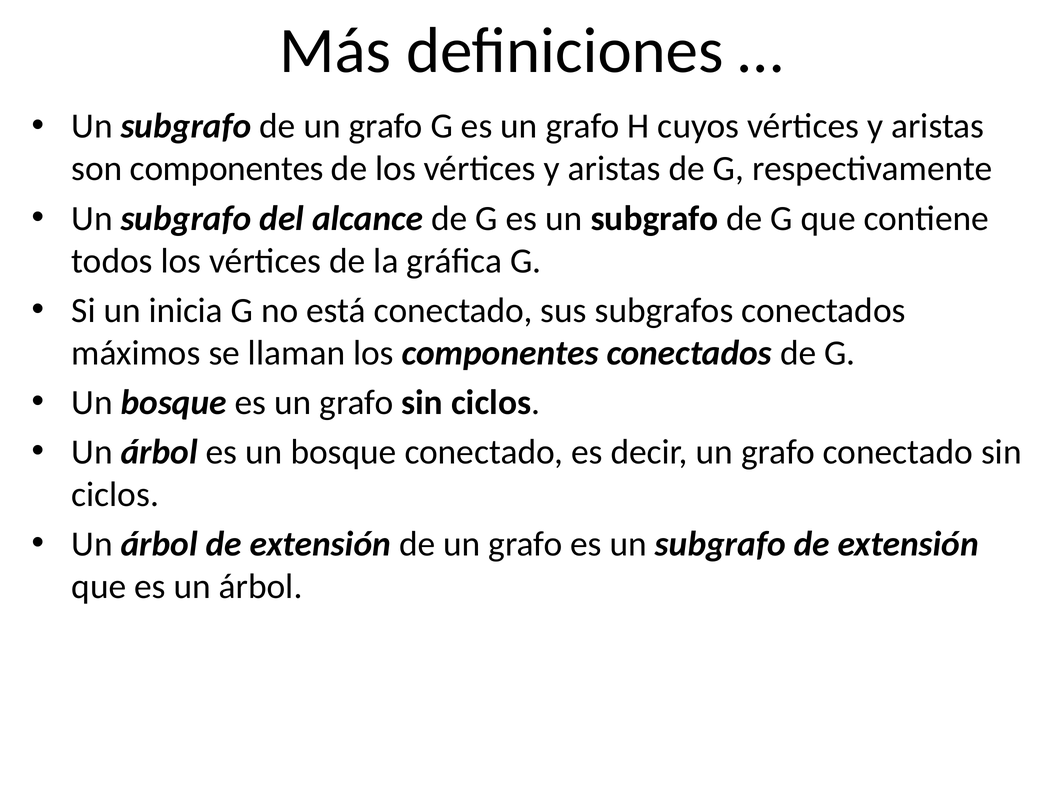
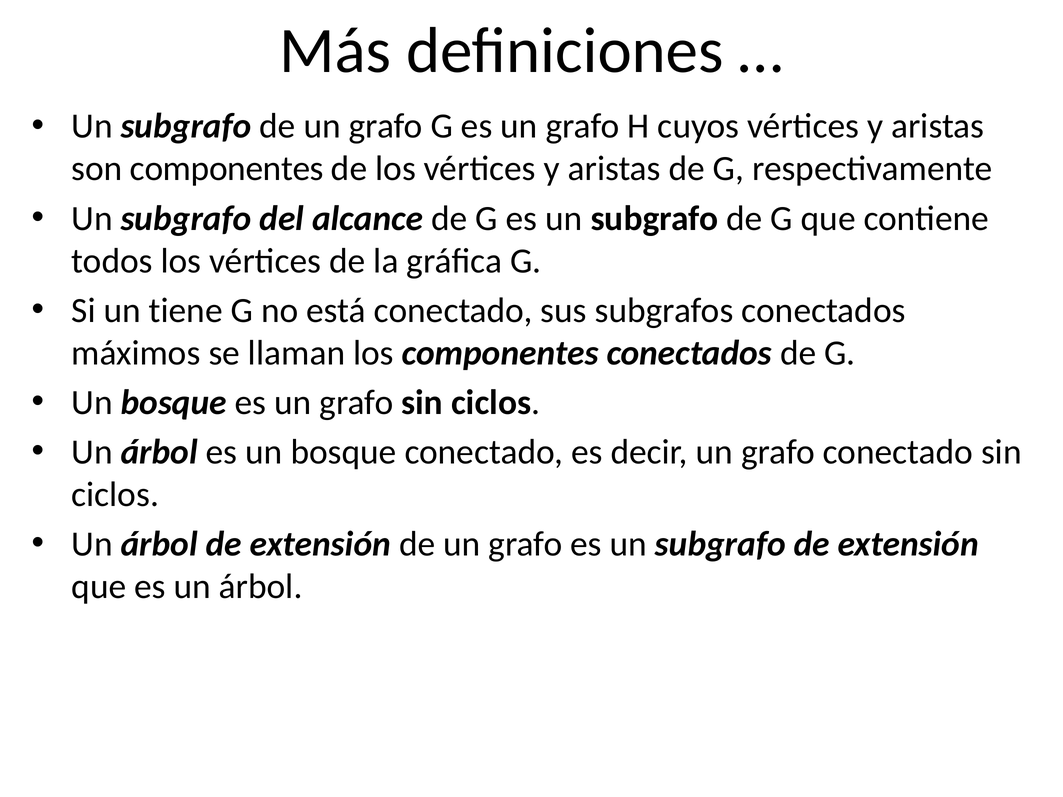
inicia: inicia -> tiene (186, 311)
